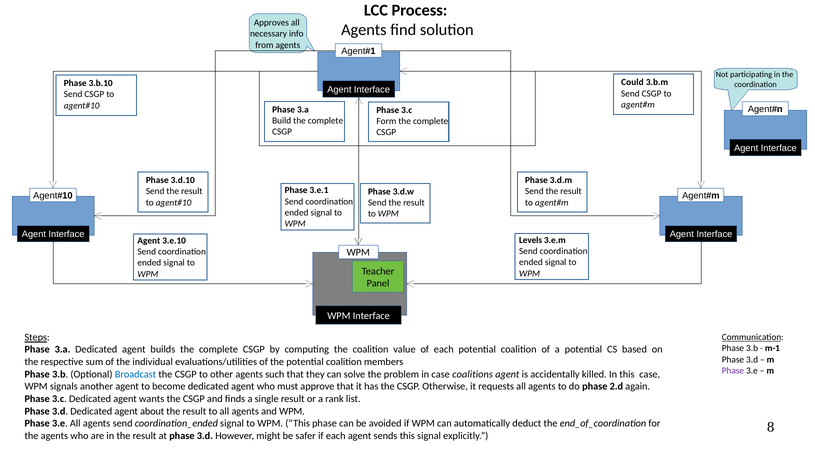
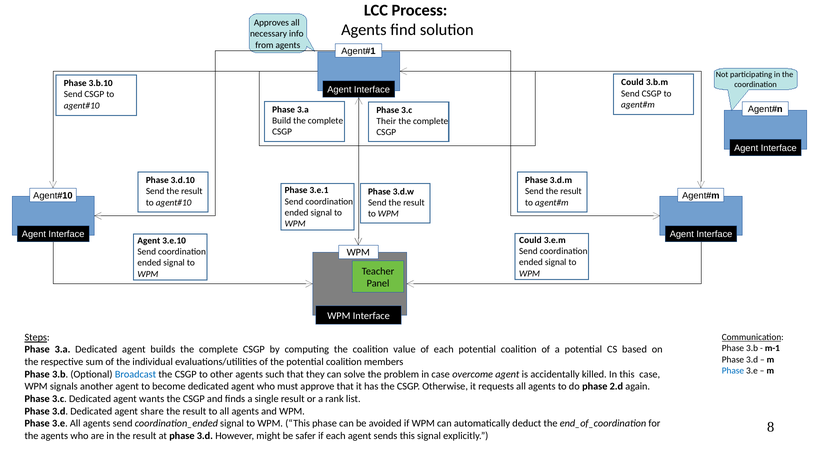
Form: Form -> Their (386, 121)
Levels: Levels -> Could (530, 240)
Phase colour: purple -> blue (733, 371)
coalitions: coalitions -> overcome (473, 375)
about: about -> share (152, 412)
